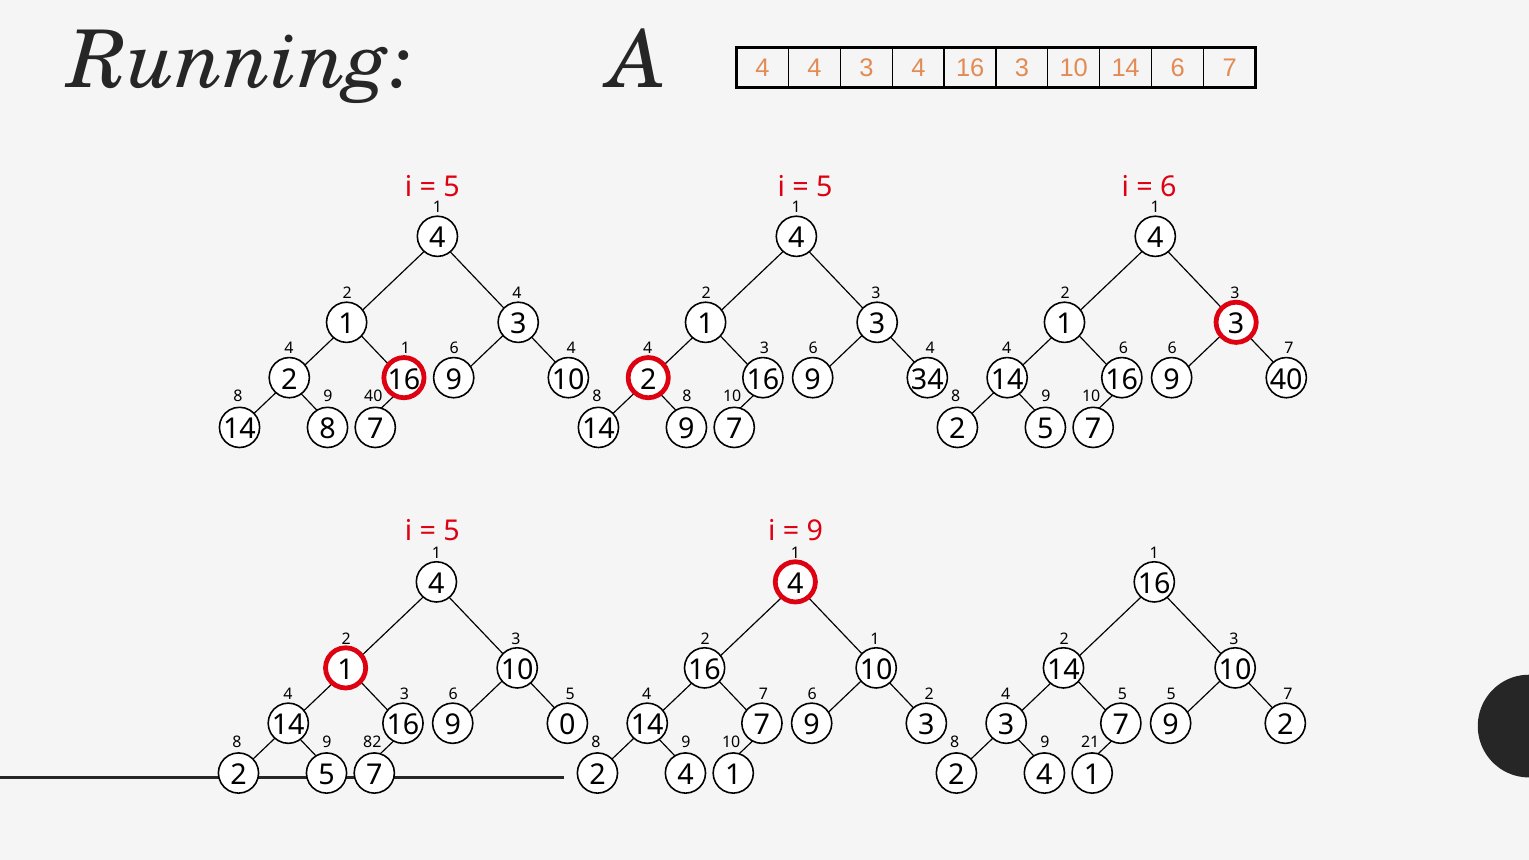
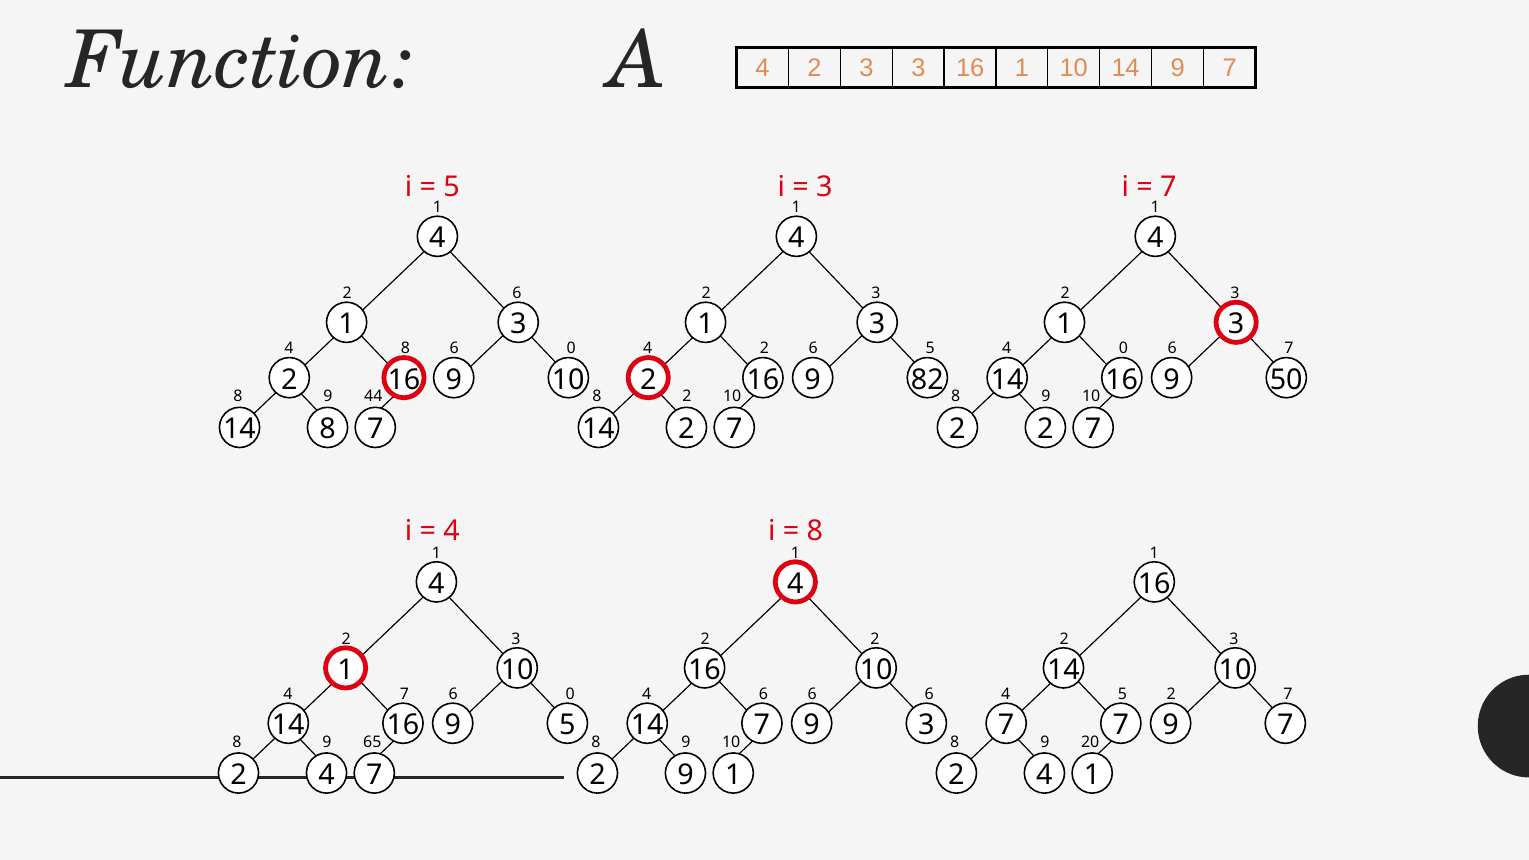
Running: Running -> Function (240, 61)
A 4 4: 4 -> 2 (815, 68)
4: 4 -> 3 (918, 68)
16 3: 3 -> 1 (1022, 68)
14 6: 6 -> 9 (1178, 68)
5: 5 -> 3 (824, 187)
6: 6 -> 7 (1168, 187)
4: 4 -> 6 (517, 294)
4 1: 1 -> 8 (406, 348)
4: 4 -> 0 (571, 348)
3: 3 -> 2 (764, 348)
4: 4 -> 5 (930, 348)
4 6: 6 -> 0 (1123, 348)
34: 34 -> 82 (927, 380)
40: 40 -> 50 (1286, 380)
8 9 40: 40 -> 44 (373, 396)
8 8: 8 -> 2 (687, 396)
9: 9 -> 2 (686, 429)
5: 5 -> 2 (1045, 429)
5: 5 -> 4 (452, 531)
9: 9 -> 8 (815, 531)
1: 1 -> 2 (875, 639)
3: 3 -> 7 (405, 694)
5: 5 -> 0 (570, 694)
4 7: 7 -> 6 (763, 694)
2: 2 -> 6 (929, 694)
5 5: 5 -> 2 (1171, 694)
9 0: 0 -> 5 (567, 725)
2: 2 -> 7 (1285, 725)
82: 82 -> 65 (372, 742)
10 3: 3 -> 7 (1006, 725)
21: 21 -> 20 (1090, 742)
5: 5 -> 4 (327, 775)
4: 4 -> 9 (685, 775)
